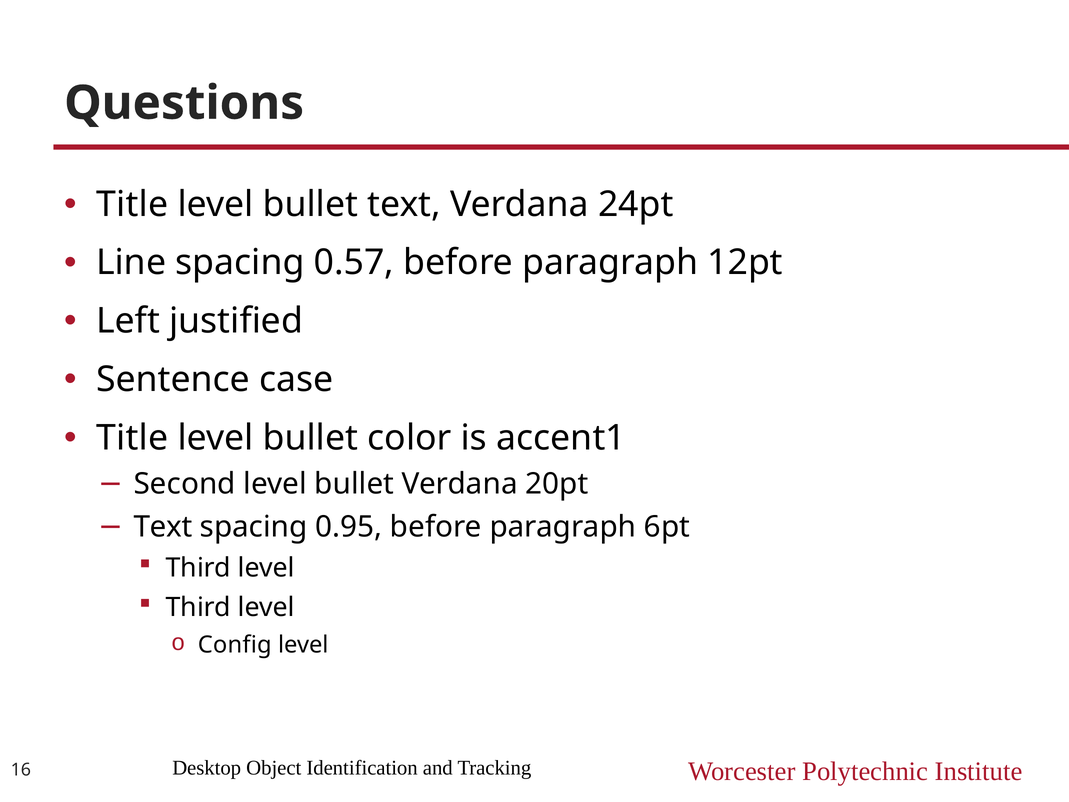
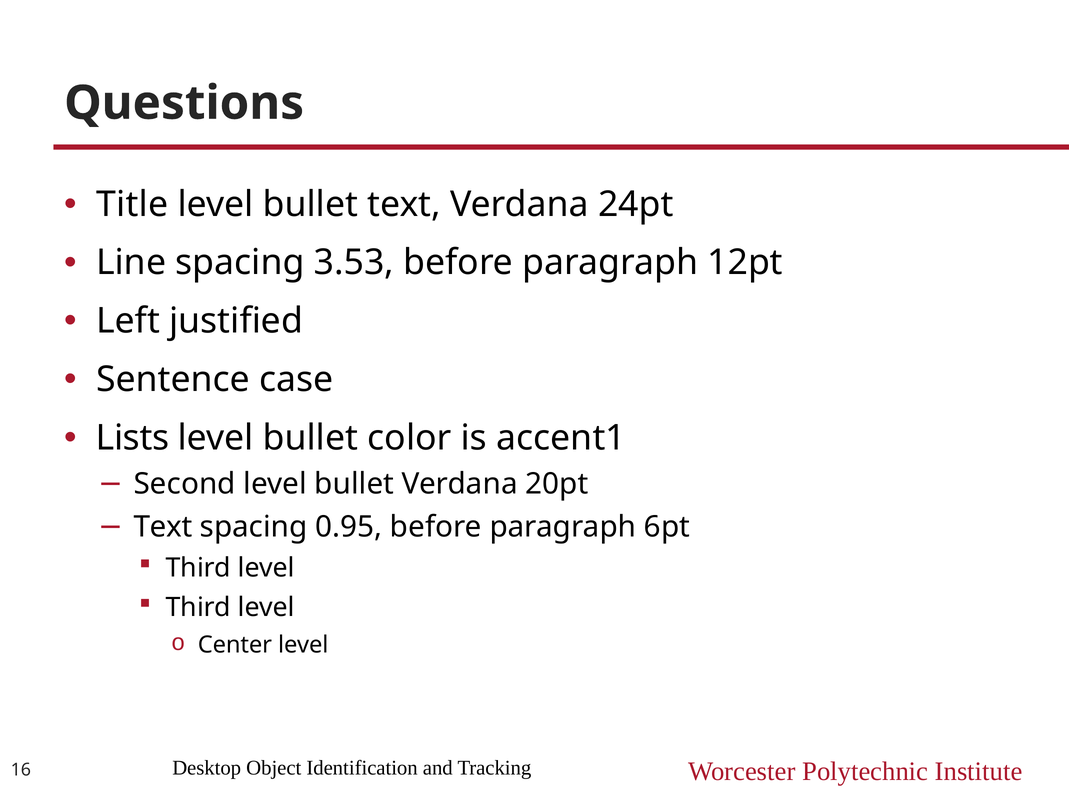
0.57: 0.57 -> 3.53 (354, 263)
Title: Title -> Lists (132, 438)
Config: Config -> Center (235, 645)
